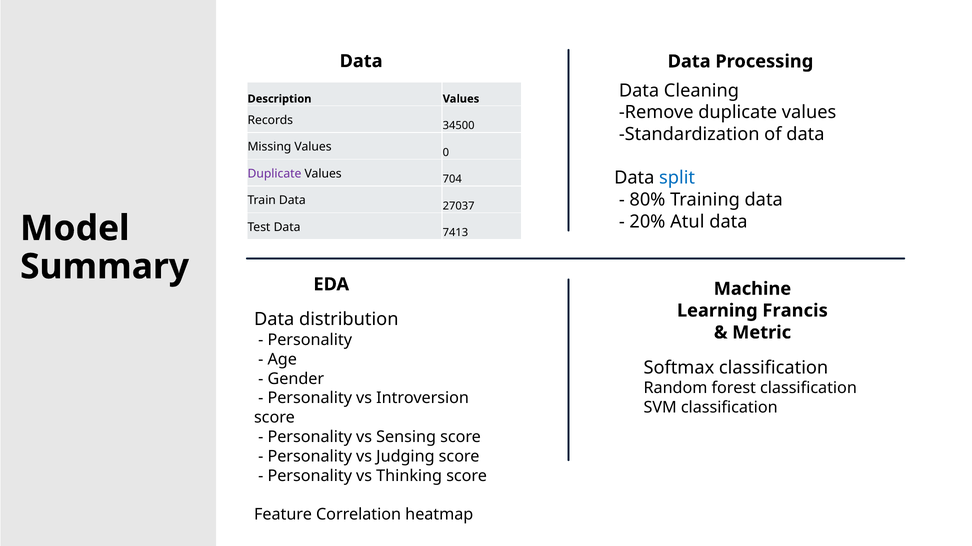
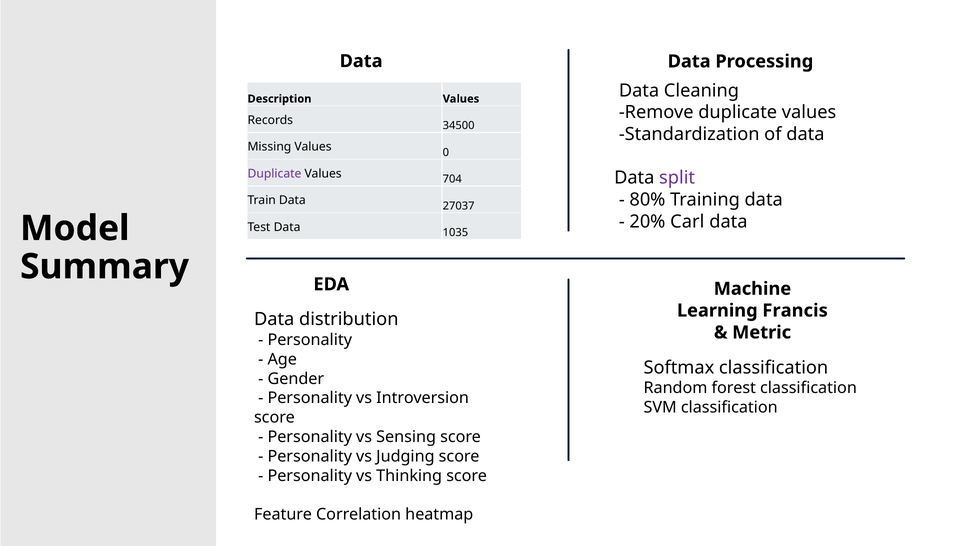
split colour: blue -> purple (677, 178)
Atul: Atul -> Carl (687, 222)
7413: 7413 -> 1035 (455, 233)
